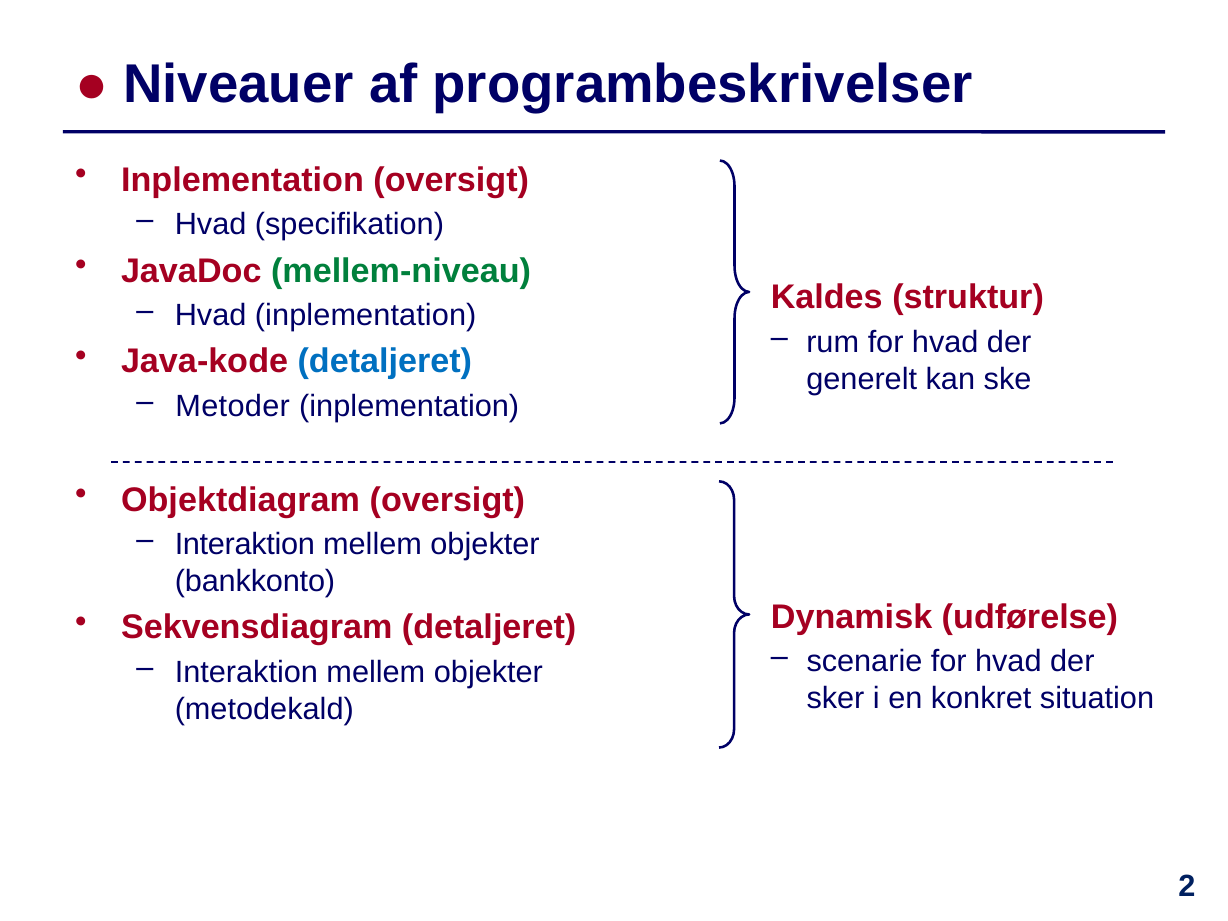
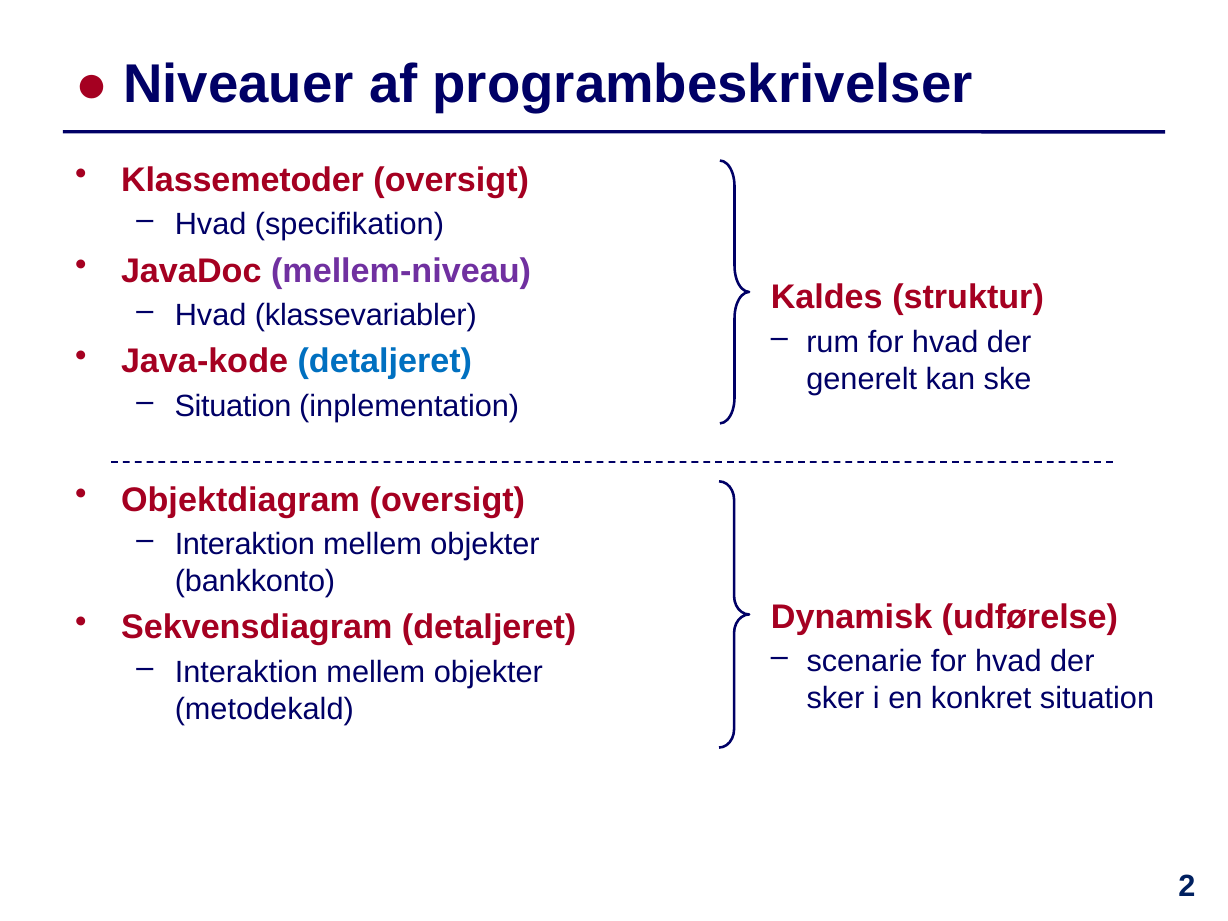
Inplementation: Inplementation -> Klassemetoder (243, 180)
mellem-niveau colour: green -> purple (401, 271)
Hvad inplementation: inplementation -> klassevariabler (366, 316)
Metoder: Metoder -> Situation (233, 406)
